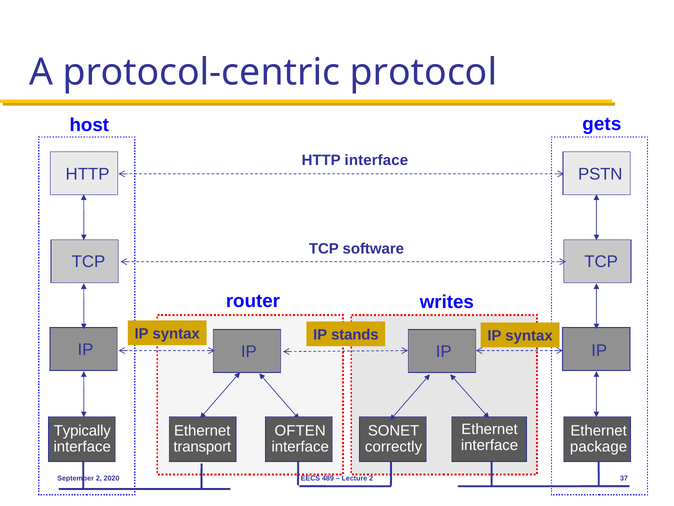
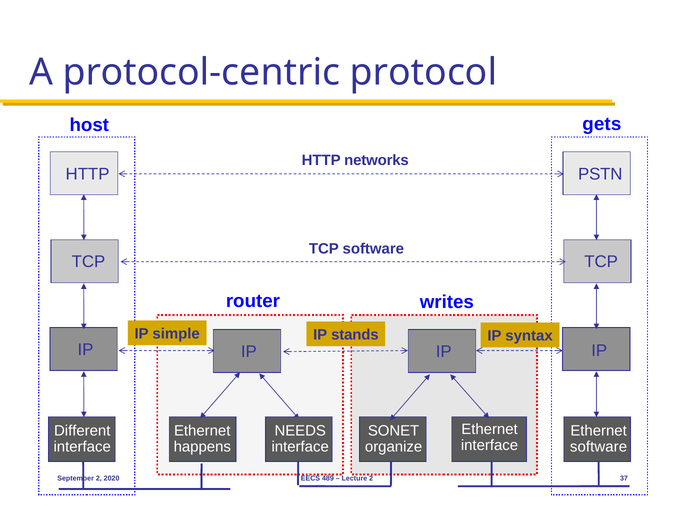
HTTP interface: interface -> networks (377, 160)
syntax: syntax -> simple (176, 334)
Typically: Typically -> Different (82, 430)
OFTEN: OFTEN -> NEEDS (300, 430)
transport: transport -> happens (202, 446)
correctly: correctly -> organize (394, 446)
package: package -> software (599, 446)
